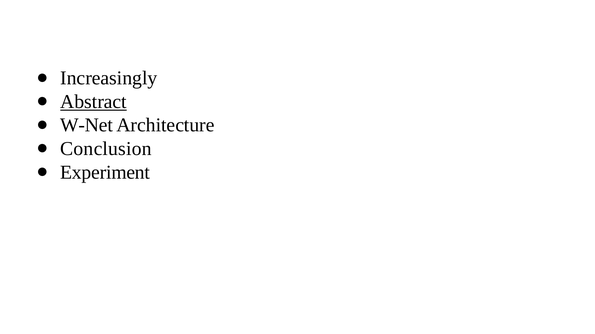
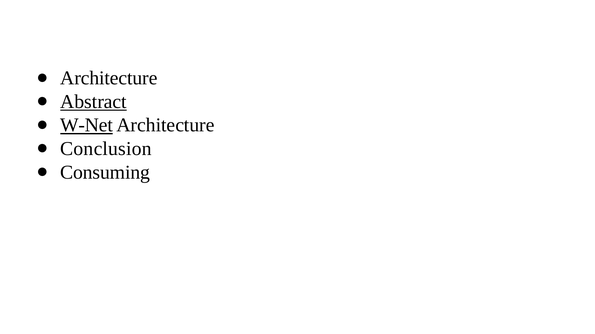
Increasingly: Increasingly -> Architecture (109, 78)
W-Net underline: none -> present (87, 125)
Experiment: Experiment -> Consuming (105, 173)
